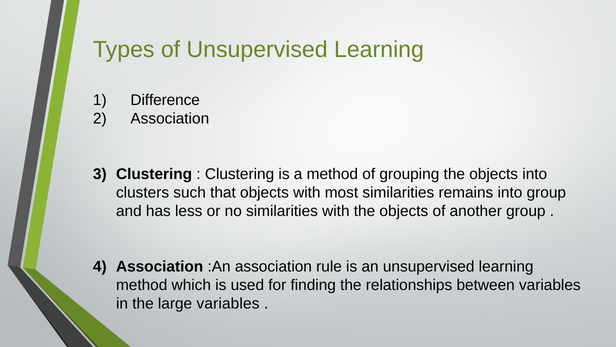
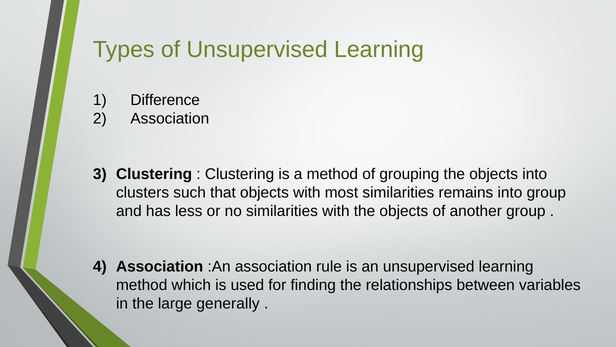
large variables: variables -> generally (228, 303)
